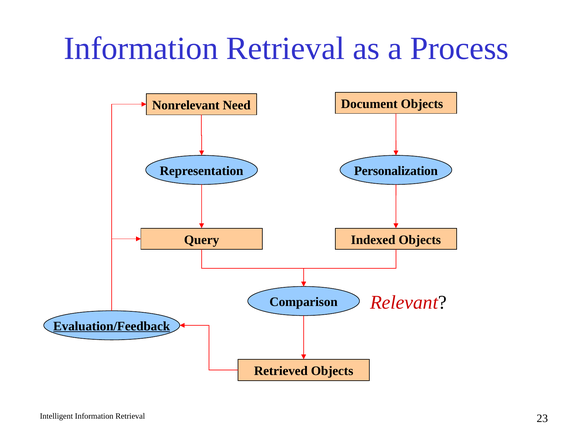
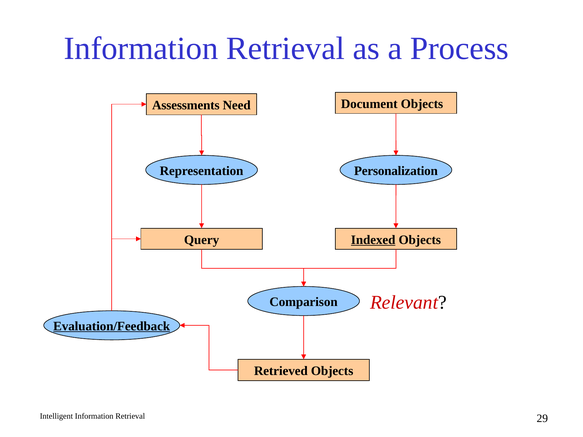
Nonrelevant: Nonrelevant -> Assessments (186, 105)
Indexed underline: none -> present (373, 240)
23: 23 -> 29 (542, 419)
